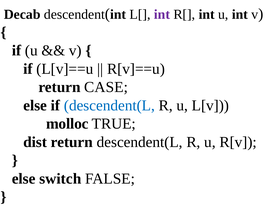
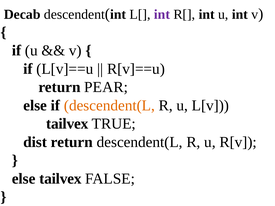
CASE: CASE -> PEAR (106, 87)
descendent(L colour: blue -> orange (109, 106)
molloc: molloc -> tailvex (67, 124)
else switch: switch -> tailvex (60, 179)
